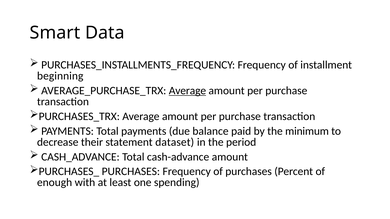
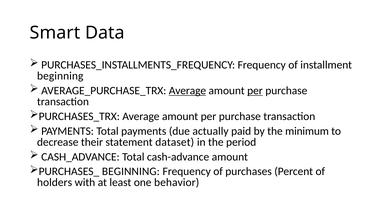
per underline: none -> present (255, 91)
balance: balance -> actually (211, 131)
PURCHASES_ PURCHASES: PURCHASES -> BEGINNING (131, 172)
enough: enough -> holders (55, 183)
spending: spending -> behavior (177, 183)
